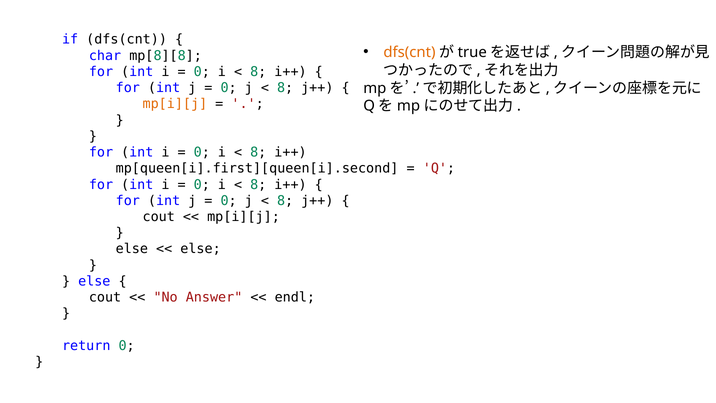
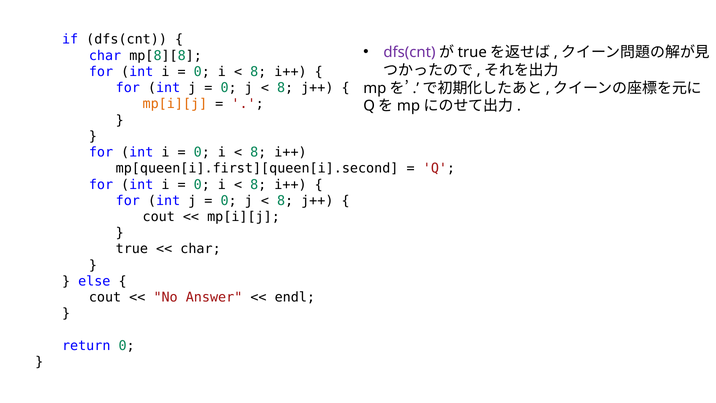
dfs(cnt colour: orange -> purple (409, 52)
else: else -> true (132, 249)
else: else -> char (201, 249)
